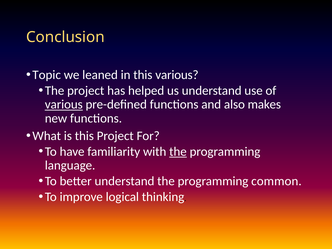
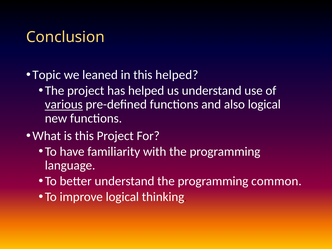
this various: various -> helped (177, 75)
also makes: makes -> logical (264, 104)
the underline: present -> none (178, 151)
